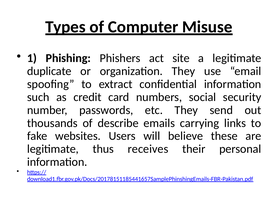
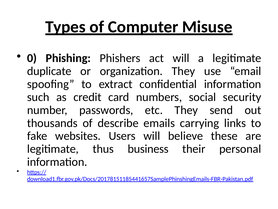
1: 1 -> 0 (32, 58)
act site: site -> will (181, 58)
receives: receives -> business (148, 149)
